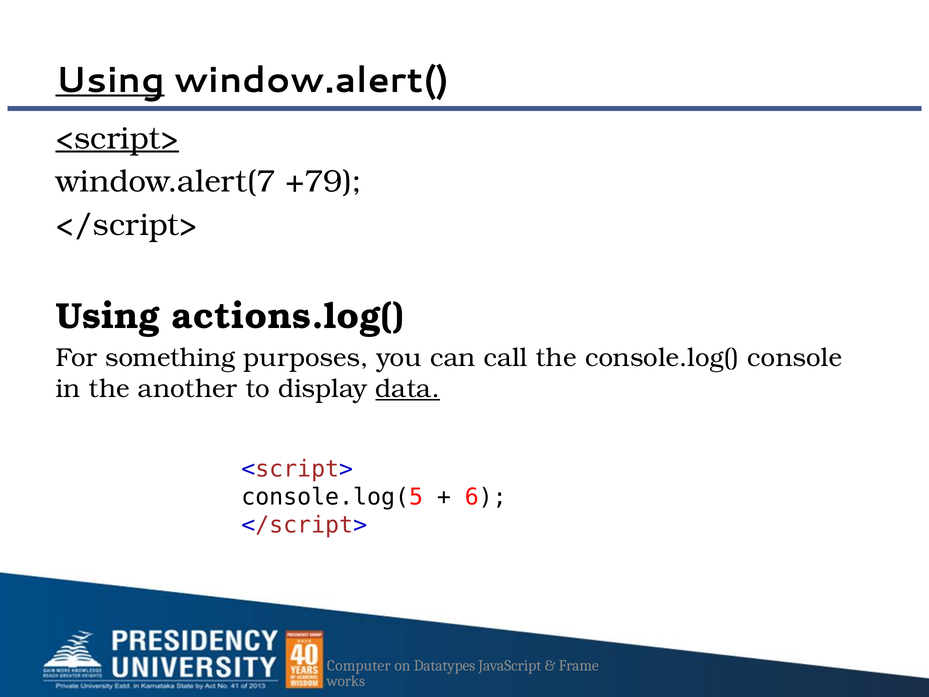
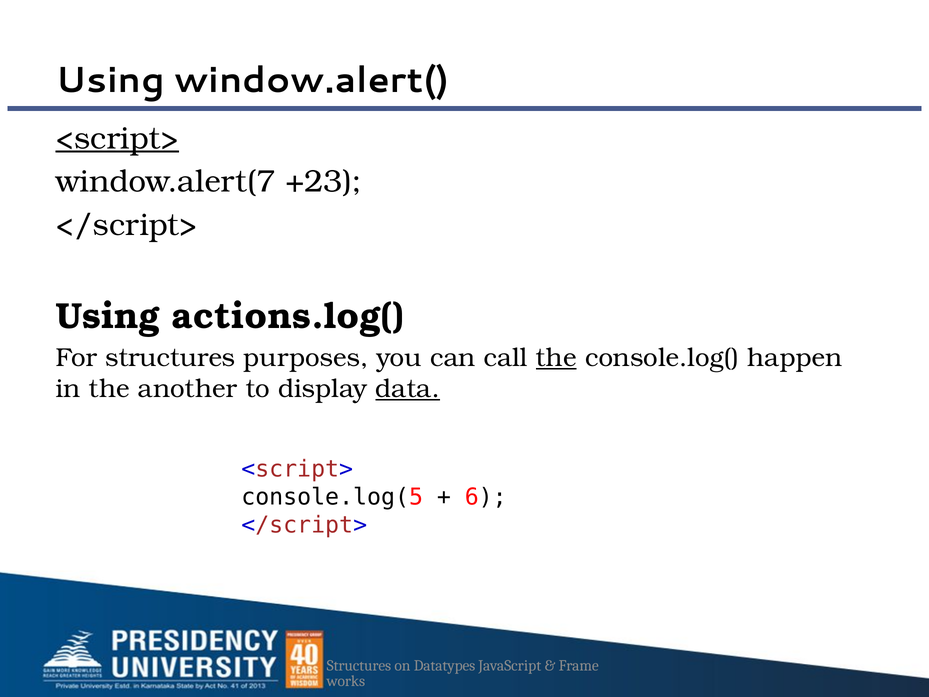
Using underline: present -> none (110, 80)
+79: +79 -> +23 (324, 182)
For something: something -> structures (170, 358)
the underline: none -> present (556, 358)
console: console -> happen (795, 358)
Computer: Computer -> Structures (359, 665)
